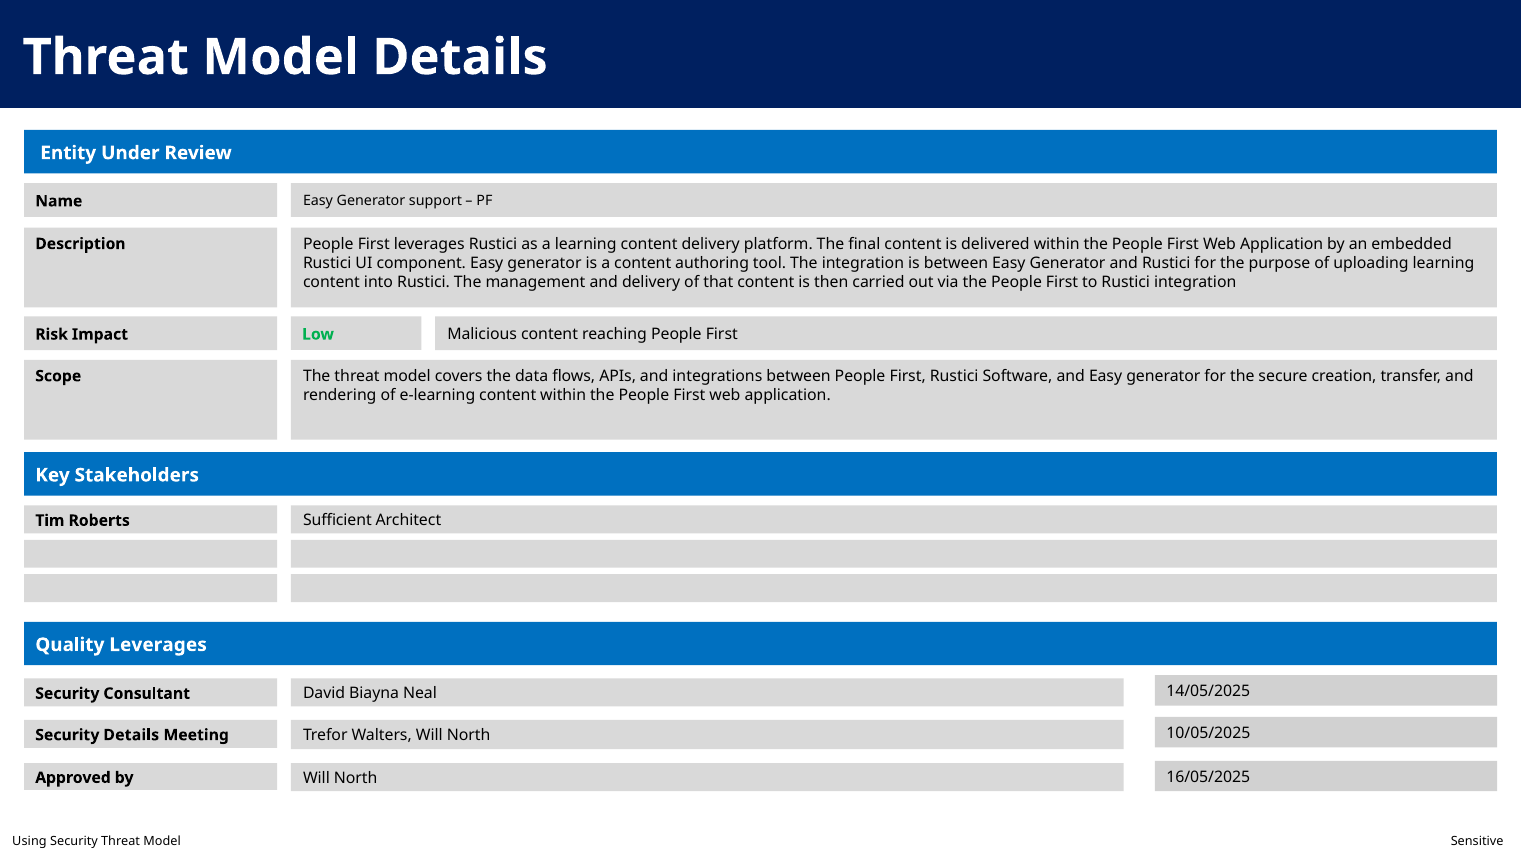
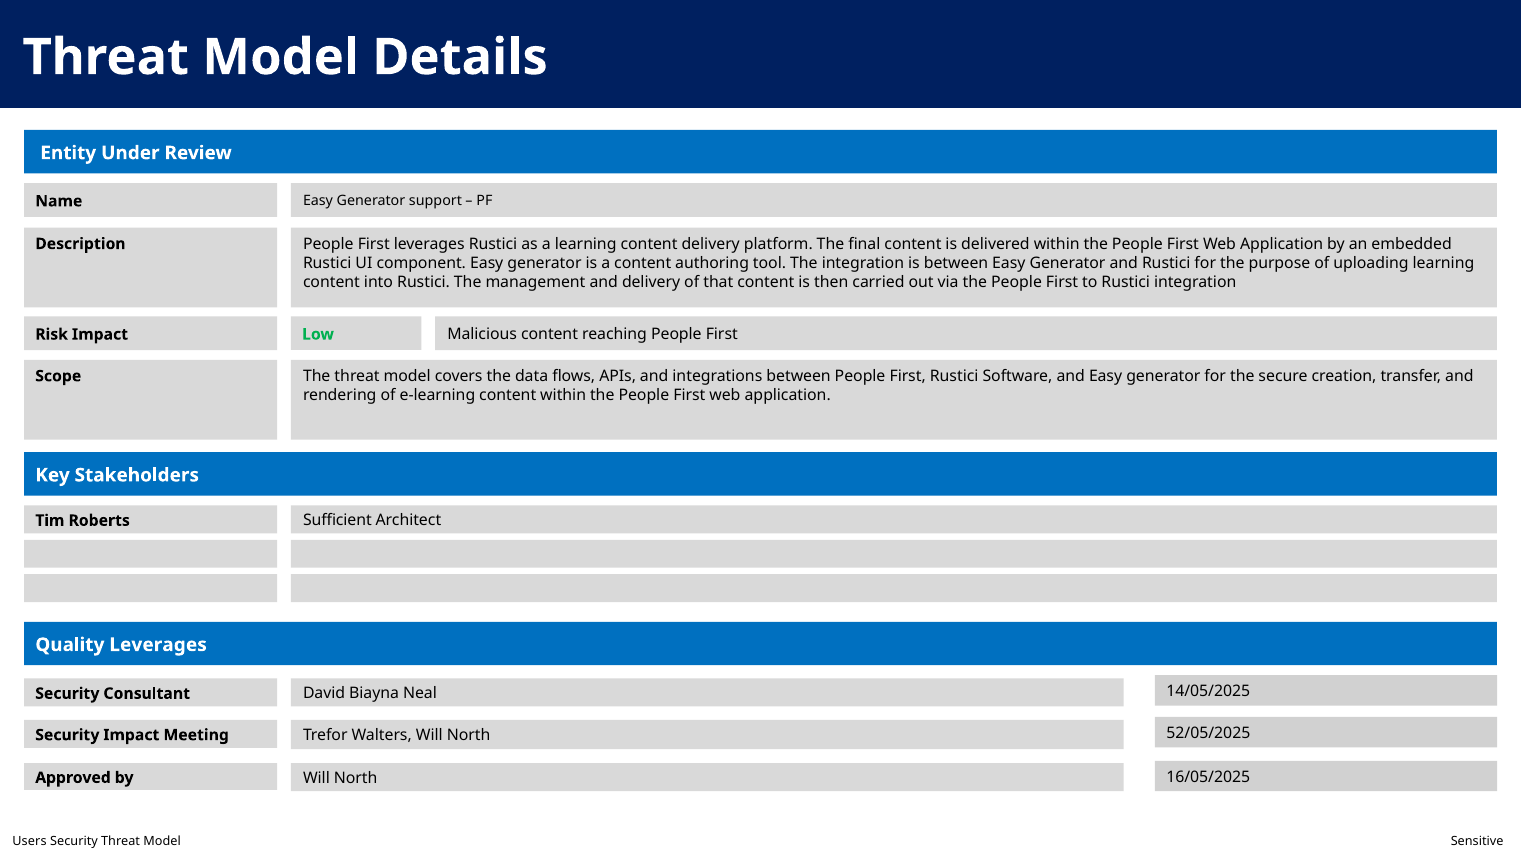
10/05/2025: 10/05/2025 -> 52/05/2025 (1208, 733)
Security Details: Details -> Impact (131, 735)
Using: Using -> Users (29, 841)
